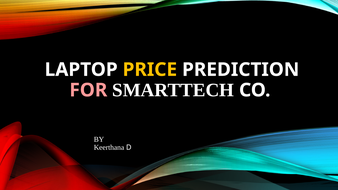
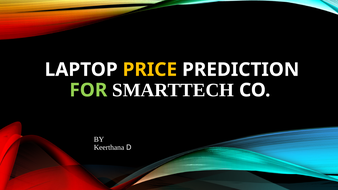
FOR colour: pink -> light green (88, 90)
